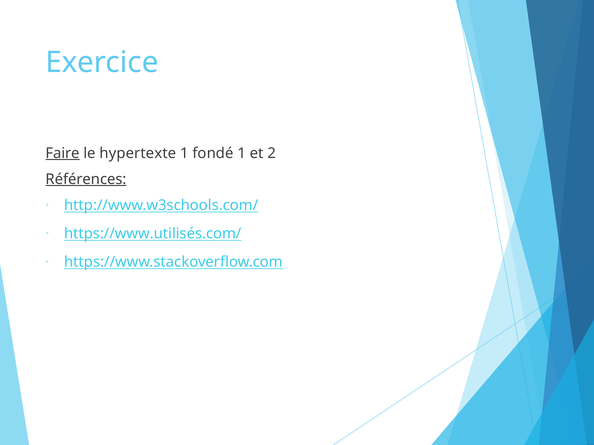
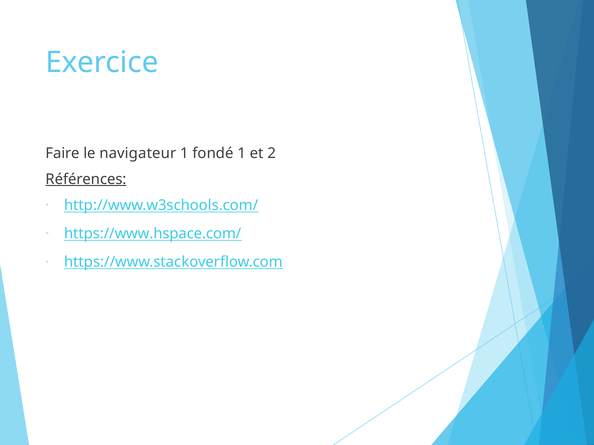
Faire underline: present -> none (63, 153)
hypertexte: hypertexte -> navigateur (138, 153)
https://www.utilisés.com/: https://www.utilisés.com/ -> https://www.hspace.com/ (153, 234)
